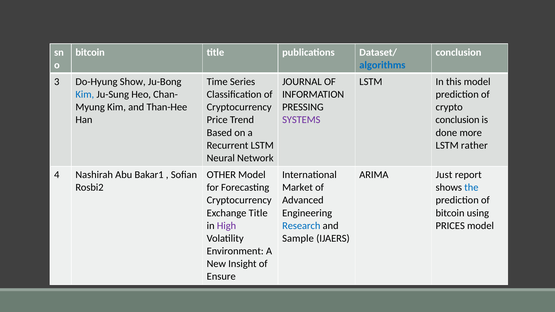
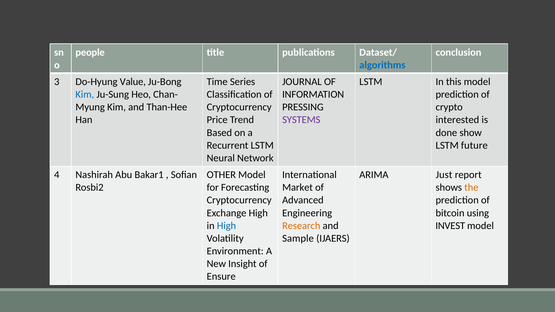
bitcoin: bitcoin -> people (90, 52)
Show: Show -> Value (133, 82)
conclusion: conclusion -> interested (457, 120)
more: more -> show (471, 133)
rather: rather -> future (474, 145)
the colour: blue -> orange (471, 188)
Exchange Title: Title -> High (258, 213)
High colour: purple -> blue (227, 226)
Research colour: blue -> orange (301, 226)
PRICES: PRICES -> INVEST (450, 226)
